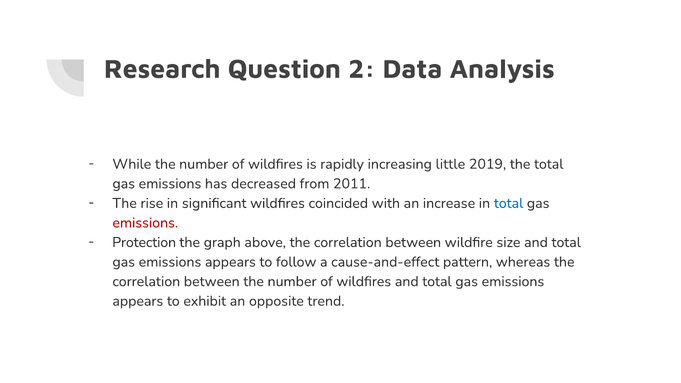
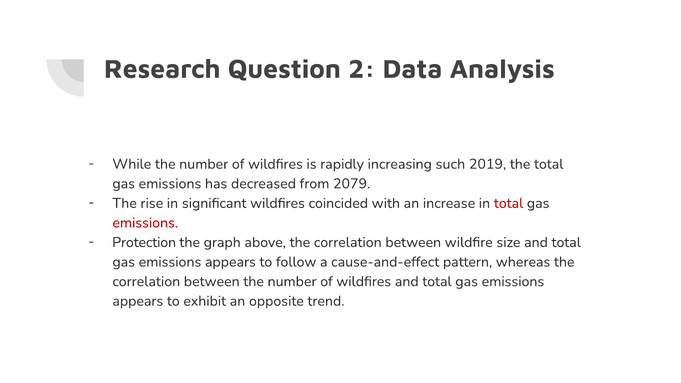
little: little -> such (450, 164)
2011: 2011 -> 2079 (352, 184)
total colour: blue -> red (509, 203)
